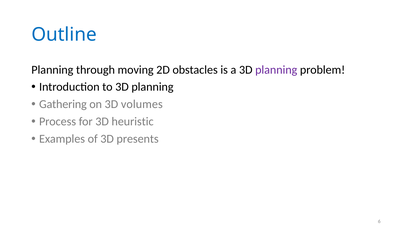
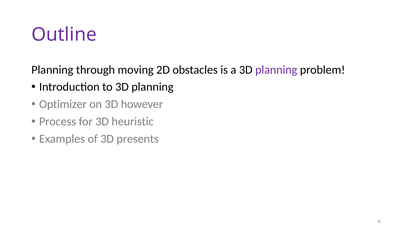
Outline colour: blue -> purple (64, 35)
Gathering: Gathering -> Optimizer (63, 104)
volumes: volumes -> however (142, 104)
